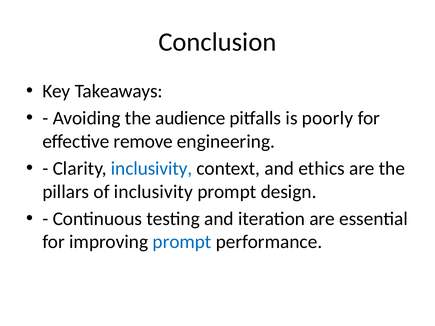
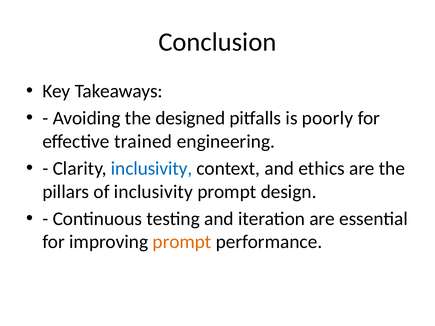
audience: audience -> designed (190, 118)
remove: remove -> trained (143, 142)
prompt colour: blue -> orange (182, 242)
